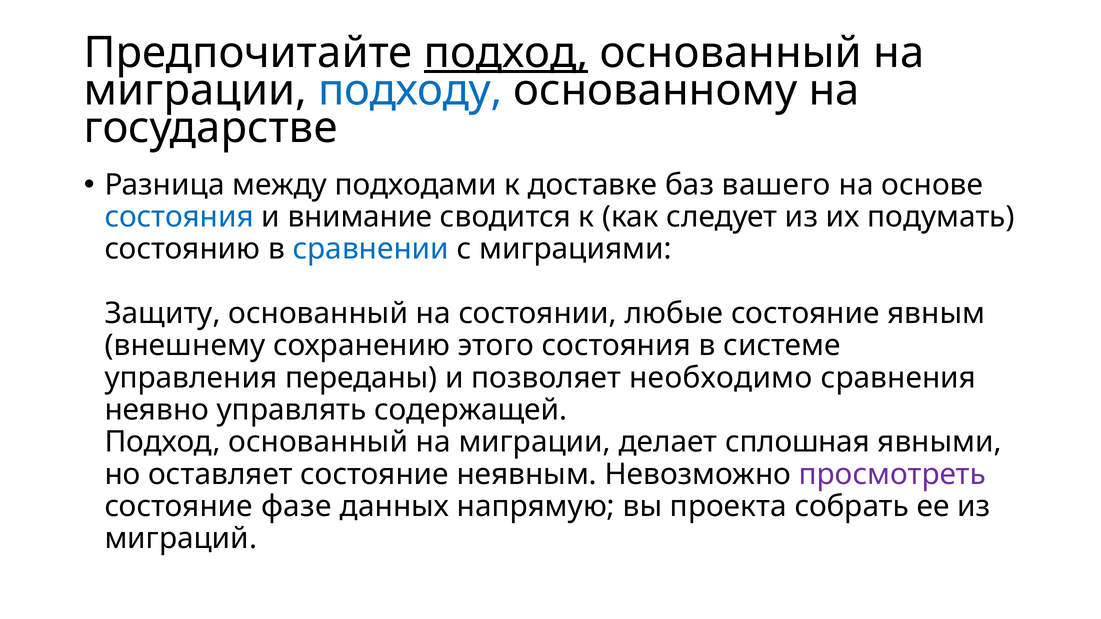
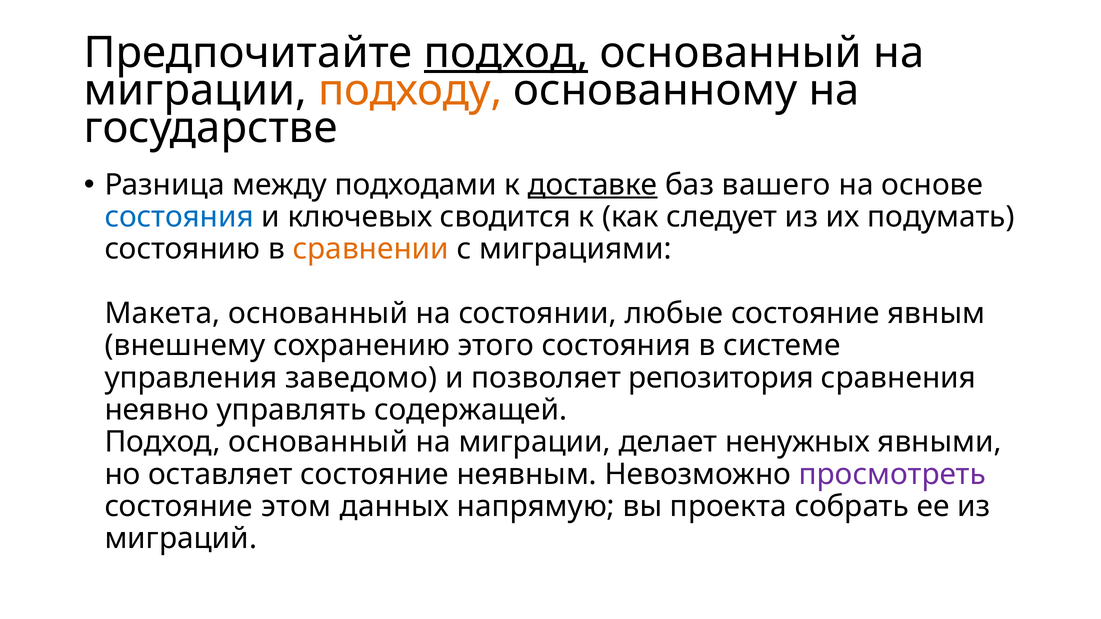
подходу colour: blue -> orange (410, 90)
доставке underline: none -> present (593, 185)
внимание: внимание -> ключевых (360, 217)
сравнении colour: blue -> orange (371, 249)
Защиту: Защиту -> Макета (162, 314)
переданы: переданы -> заведомо (361, 378)
необходимо: необходимо -> репозитория (721, 378)
сплошная: сплошная -> ненужных (798, 442)
фазе: фазе -> этом (296, 507)
